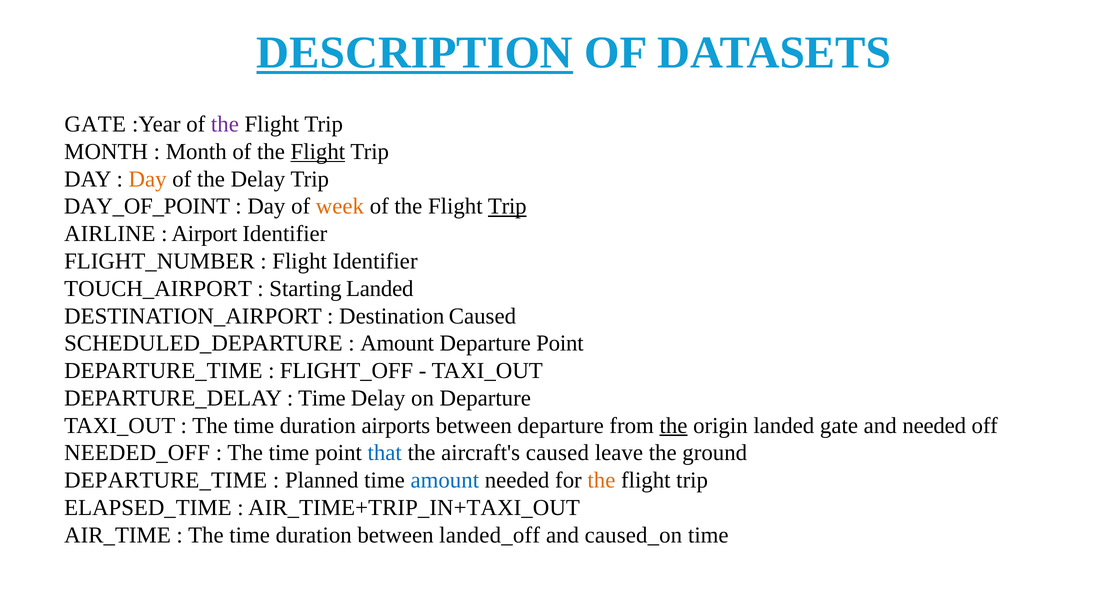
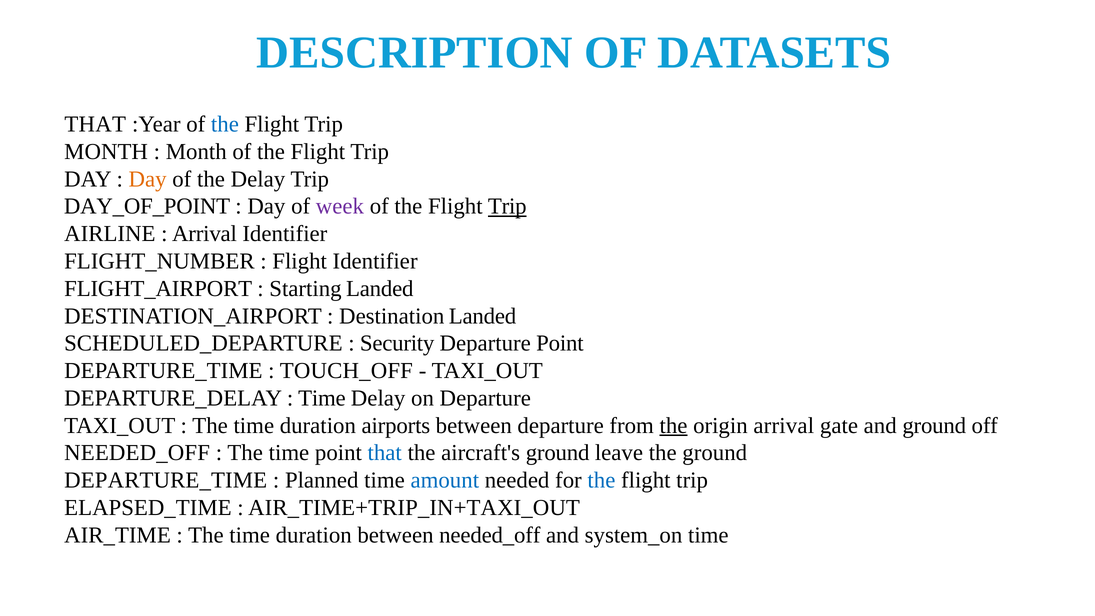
DESCRIPTION underline: present -> none (415, 53)
GATE: GATE -> THAT (95, 124)
the colour: purple -> blue (225, 124)
Flight underline: present -> none (318, 152)
week colour: orange -> purple (340, 206)
Airport: Airport -> Arrival (204, 234)
TOUCH_AIRPORT: TOUCH_AIRPORT -> FLIGHT_AIRPORT (158, 289)
Destination Caused: Caused -> Landed (483, 316)
Amount: Amount -> Security (397, 343)
FLIGHT_OFF: FLIGHT_OFF -> TOUCH_OFF (346, 371)
origin landed: landed -> arrival (784, 425)
and needed: needed -> ground (934, 425)
aircraft's caused: caused -> ground (558, 453)
the colour: orange -> blue (601, 480)
between landed_off: landed_off -> needed_off (490, 535)
caused_on: caused_on -> system_on (634, 535)
